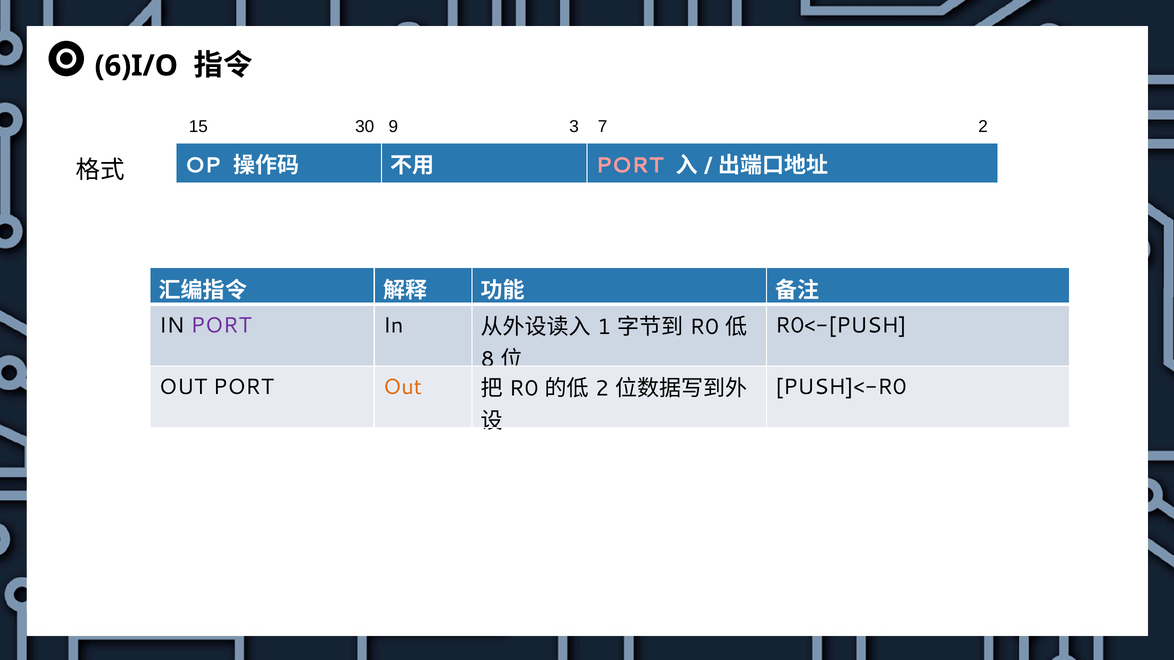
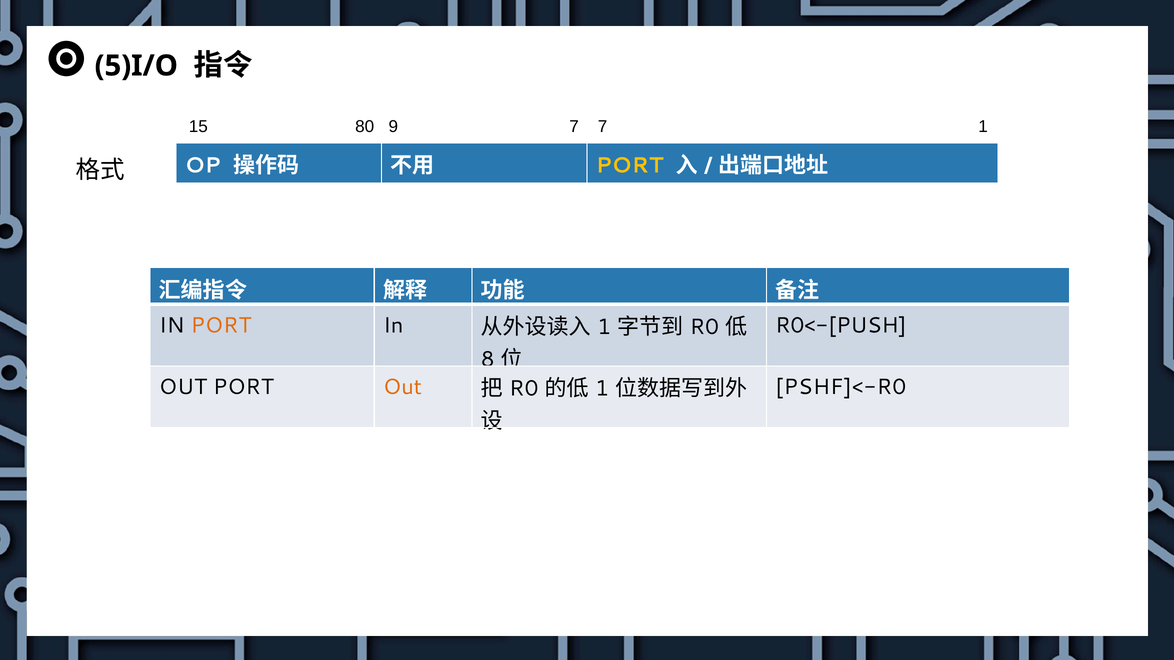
6)I/O: 6)I/O -> 5)I/O (136, 66)
30: 30 -> 80 (365, 127)
9 3: 3 -> 7 (574, 127)
7 2: 2 -> 1 (983, 127)
PORT colour: pink -> yellow (630, 166)
PORT colour: purple -> orange (221, 326)
2: 2 -> 1 (602, 389)
PUSH]<-R0: PUSH]<-R0 -> PSHF]<-R0 (841, 387)
